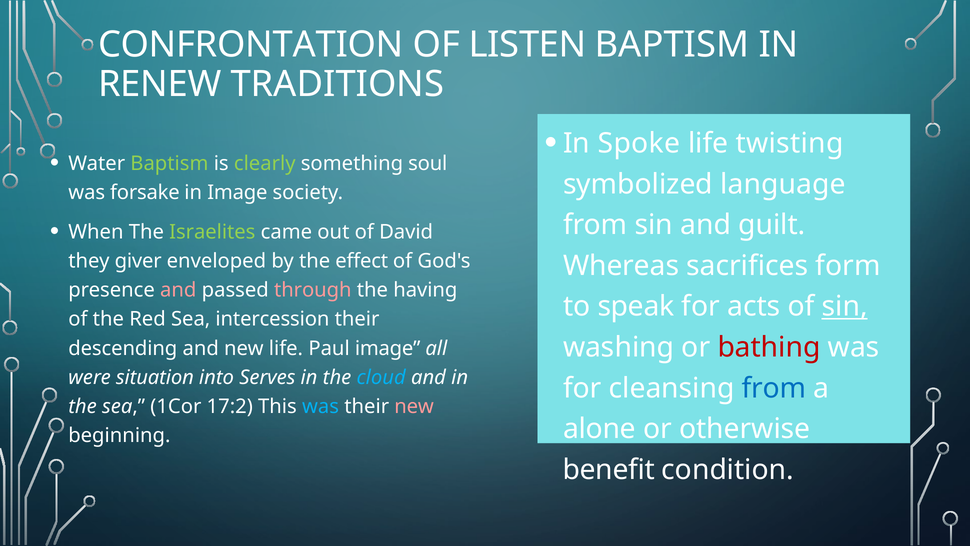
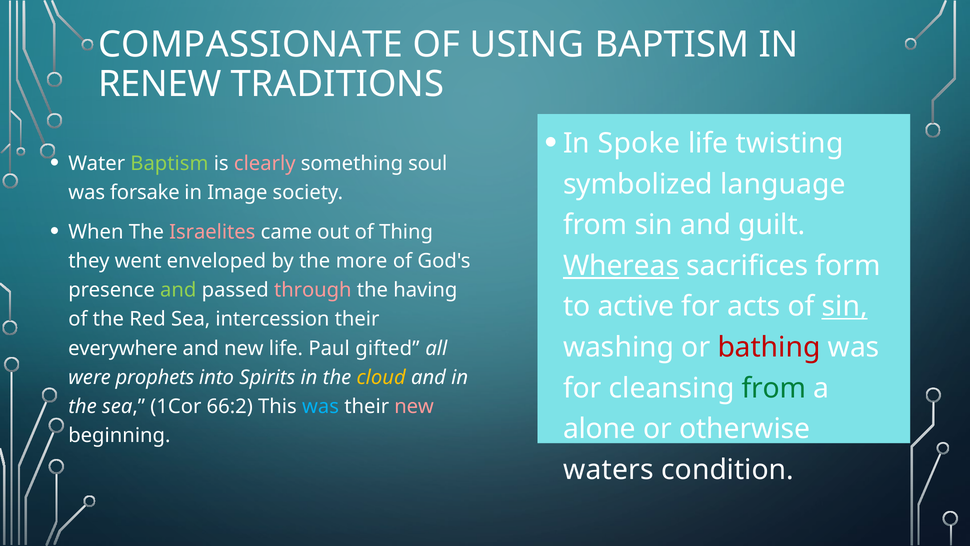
CONFRONTATION: CONFRONTATION -> COMPASSIONATE (250, 45)
LISTEN: LISTEN -> USING (527, 45)
clearly colour: light green -> pink (265, 163)
Israelites colour: light green -> pink (212, 232)
David: David -> Thing (406, 232)
giver: giver -> went (138, 261)
effect: effect -> more (362, 261)
Whereas underline: none -> present (621, 266)
and colour: pink -> light green (178, 290)
speak: speak -> active (636, 306)
descending: descending -> everywhere (123, 348)
Paul image: image -> gifted (387, 348)
situation: situation -> prophets (155, 377)
Serves: Serves -> Spirits (267, 377)
cloud colour: light blue -> yellow (381, 377)
from colour: blue -> green (774, 388)
17:2: 17:2 -> 66:2 (230, 406)
benefit: benefit -> waters (608, 469)
